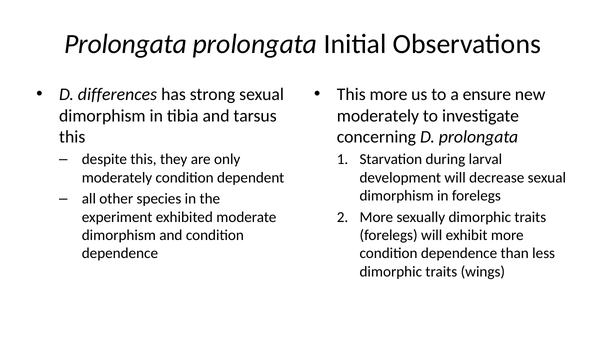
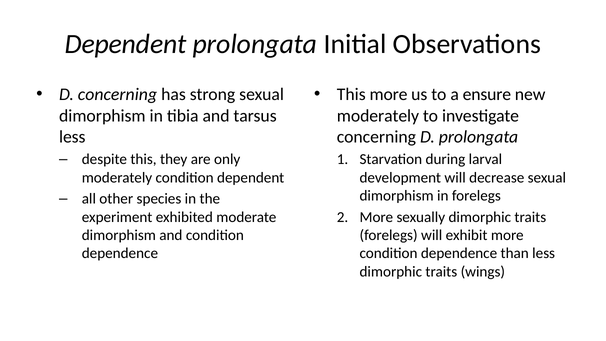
Prolongata: Prolongata -> Dependent (126, 44)
D differences: differences -> concerning (117, 94)
this: this -> less (72, 137)
